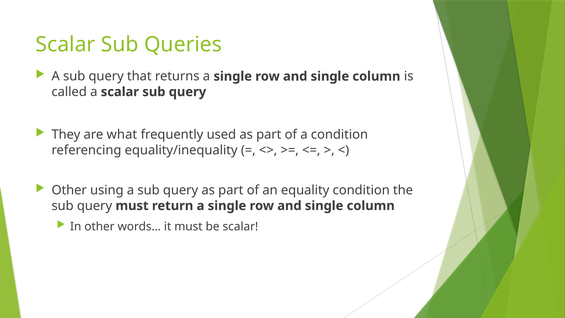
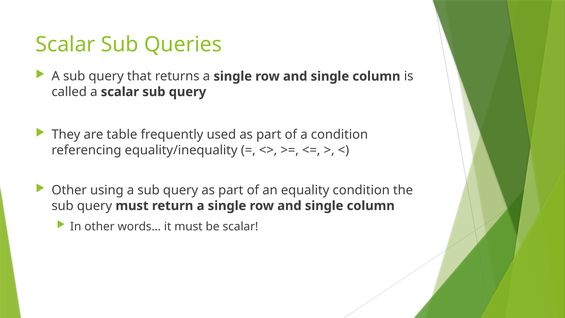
what: what -> table (122, 135)
